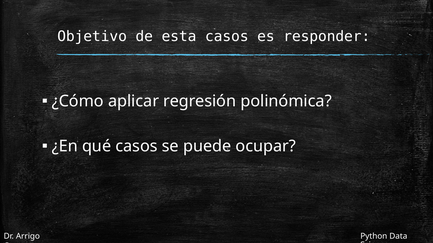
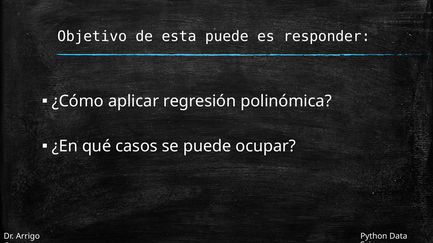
esta casos: casos -> puede (227, 36)
